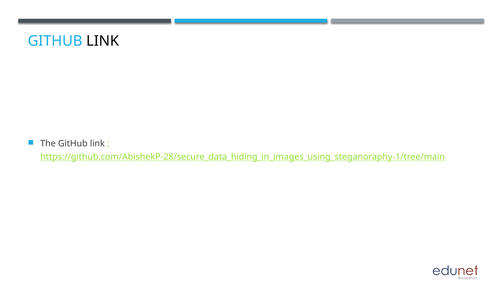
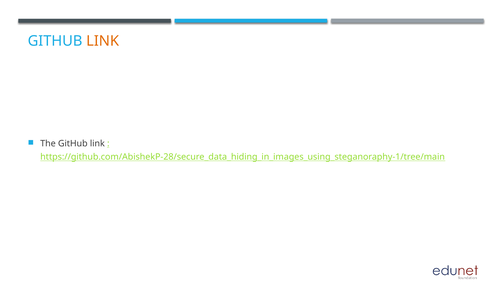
LINK colour: black -> orange (103, 41)
